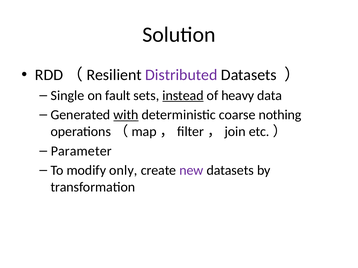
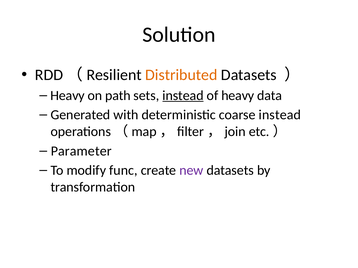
Distributed colour: purple -> orange (181, 75)
Single: Single -> Heavy (68, 96)
fault: fault -> path (118, 96)
with underline: present -> none (126, 115)
coarse nothing: nothing -> instead (280, 115)
only: only -> func (123, 171)
